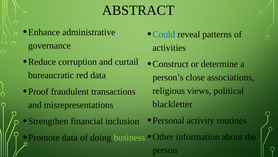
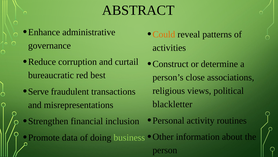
Could colour: blue -> orange (164, 34)
red data: data -> best (98, 75)
Proof: Proof -> Serve (38, 91)
